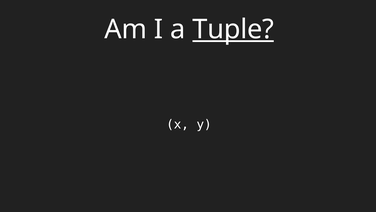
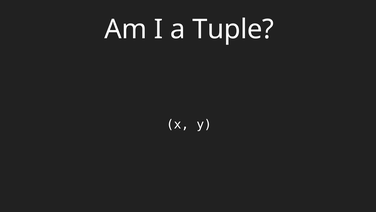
Tuple underline: present -> none (233, 29)
